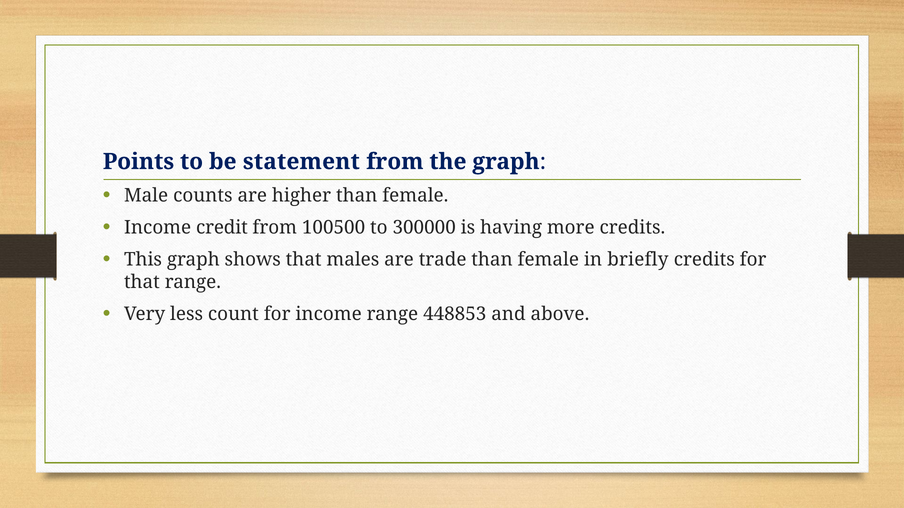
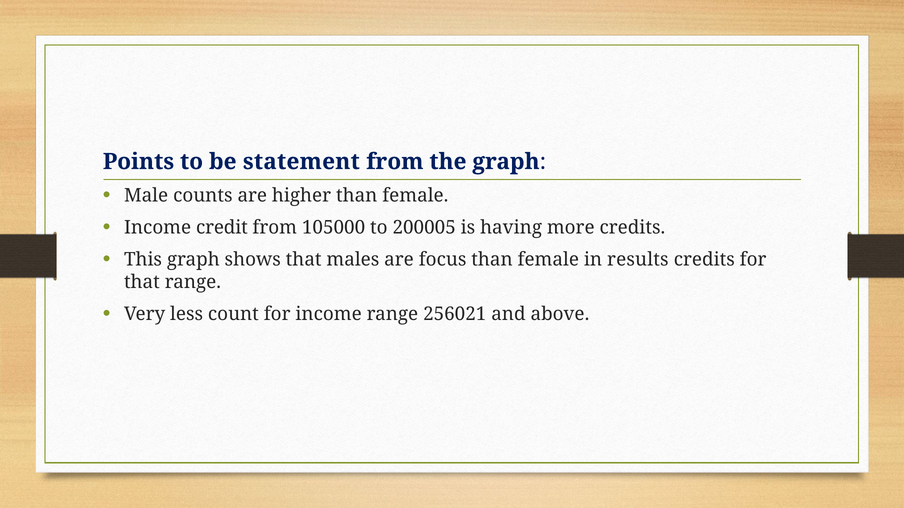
100500: 100500 -> 105000 (334, 228)
300000: 300000 -> 200005 (424, 228)
trade: trade -> focus (443, 260)
briefly: briefly -> results (638, 260)
448853: 448853 -> 256021 (455, 315)
